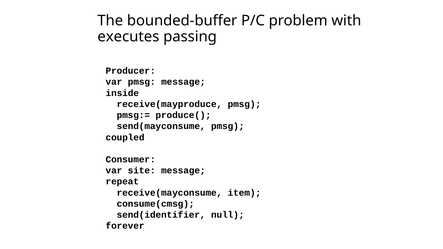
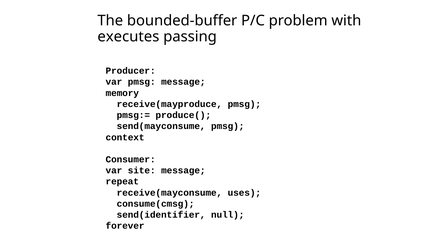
inside: inside -> memory (122, 93)
coupled: coupled -> context (125, 137)
item: item -> uses (244, 193)
